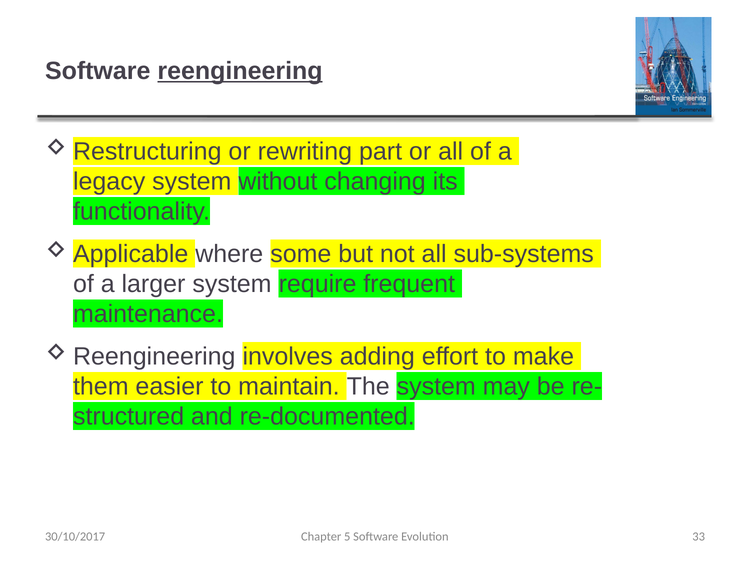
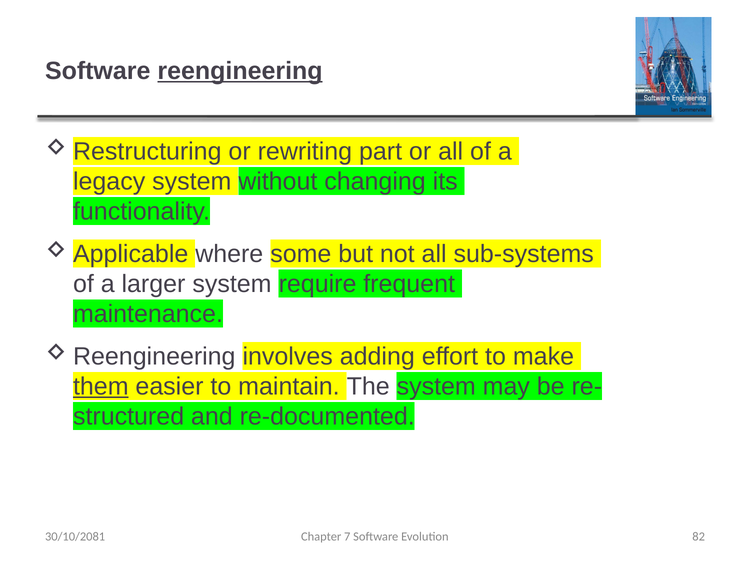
them underline: none -> present (101, 387)
5: 5 -> 7 (347, 537)
33: 33 -> 82 (699, 537)
30/10/2017: 30/10/2017 -> 30/10/2081 (75, 537)
